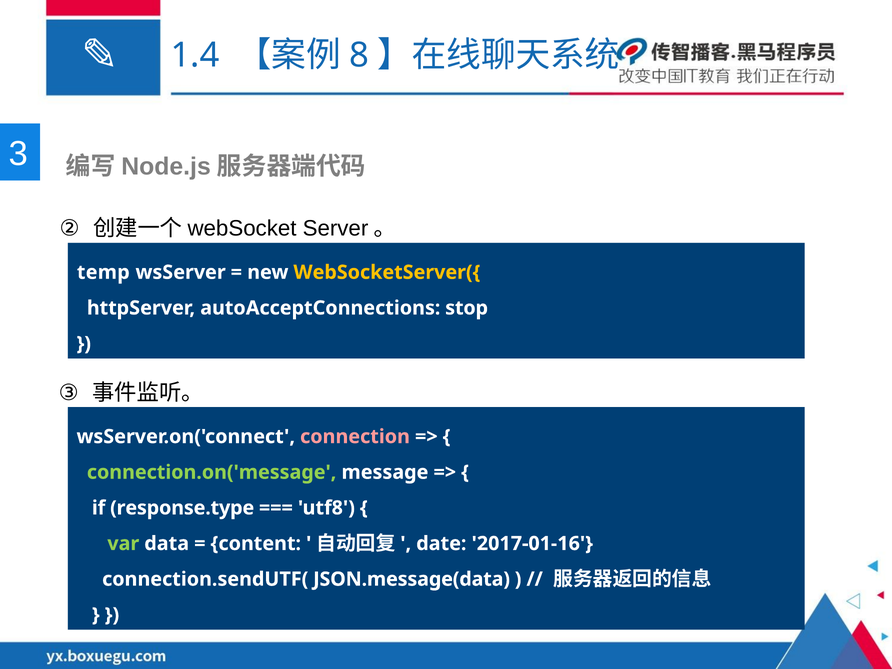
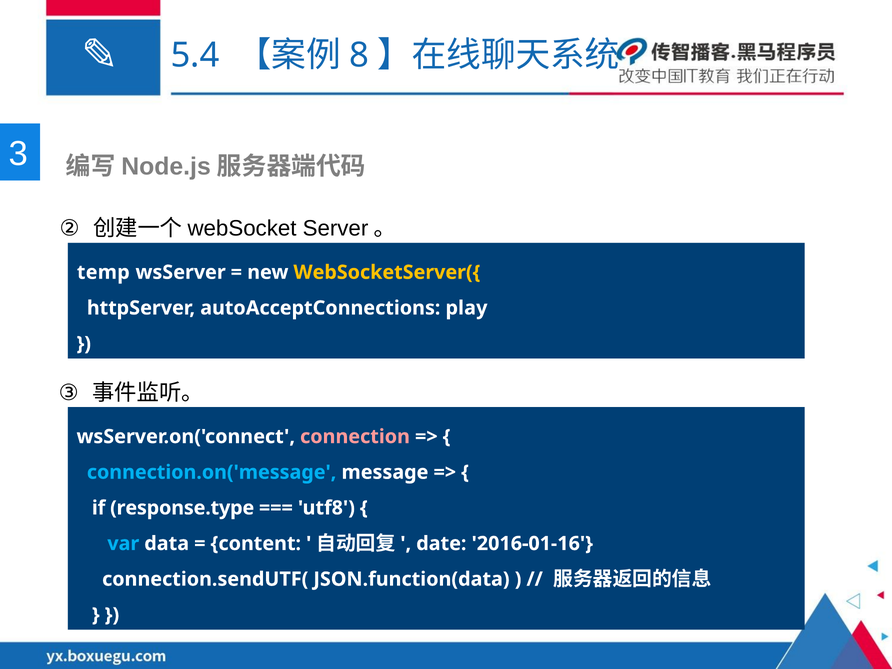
1.4: 1.4 -> 5.4 (195, 55)
stop: stop -> play (466, 308)
connection.on('message colour: light green -> light blue (212, 472)
var colour: light green -> light blue (123, 544)
2017-01-16: 2017-01-16 -> 2016-01-16 (532, 544)
JSON.message(data: JSON.message(data -> JSON.function(data (411, 579)
